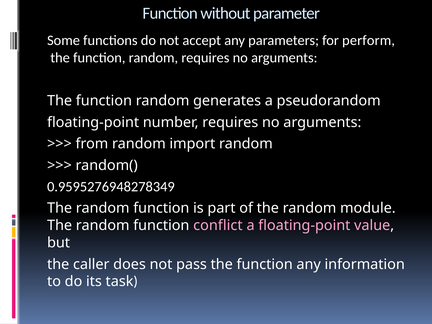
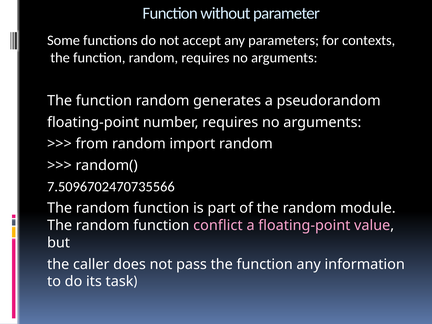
perform: perform -> contexts (369, 41)
0.9595276948278349: 0.9595276948278349 -> 7.5096702470735566 (111, 187)
